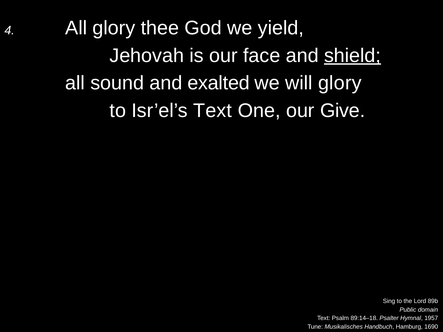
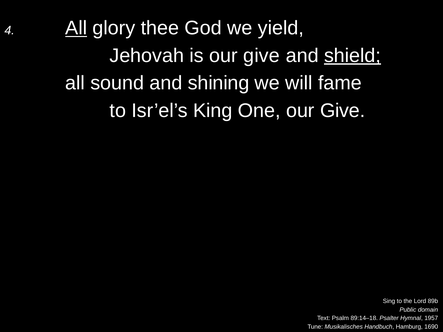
All underline: none -> present (76, 28)
is our face: face -> give (262, 56)
exalted: exalted -> shining (219, 83)
will glory: glory -> fame (340, 83)
Isr’el’s Text: Text -> King (213, 111)
